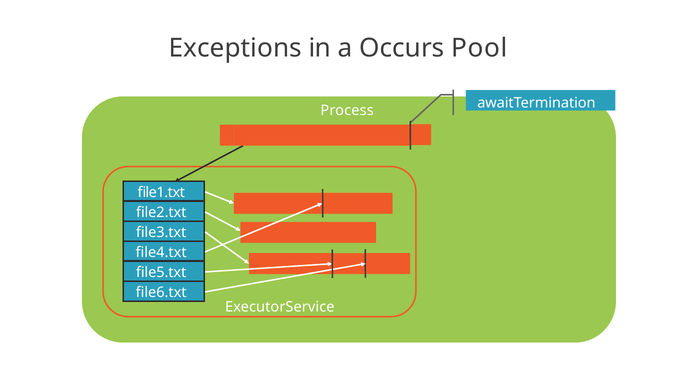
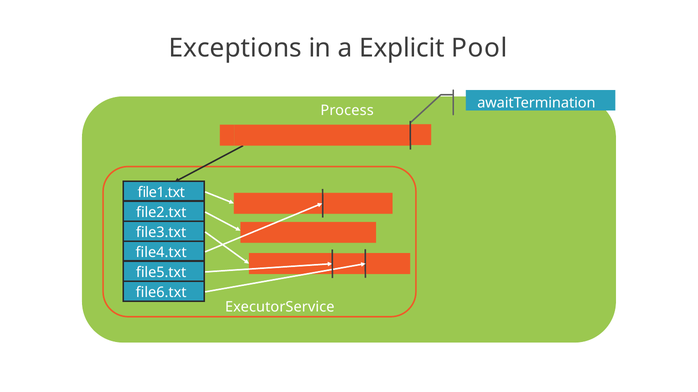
Occurs: Occurs -> Explicit (402, 48)
